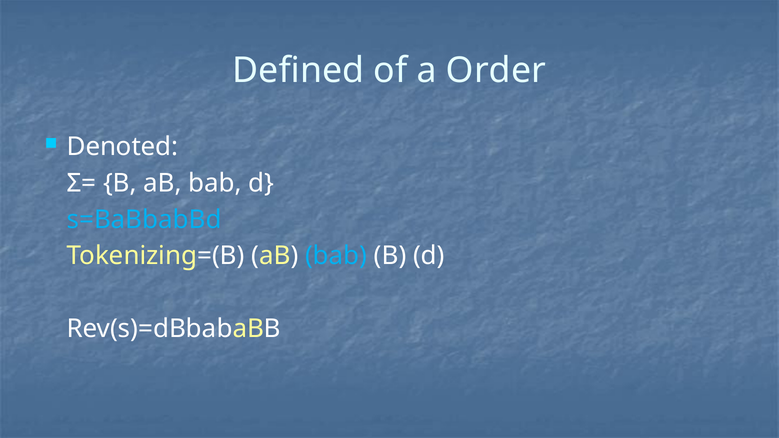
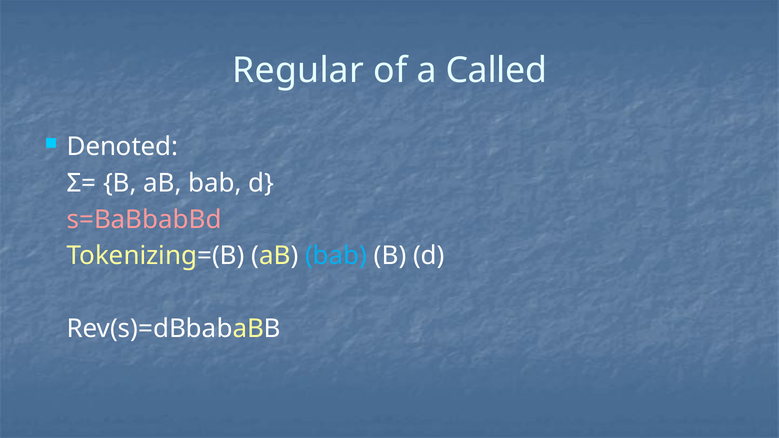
Defined: Defined -> Regular (298, 71)
Order: Order -> Called (496, 71)
s=BaBbabBd colour: light blue -> pink (144, 220)
